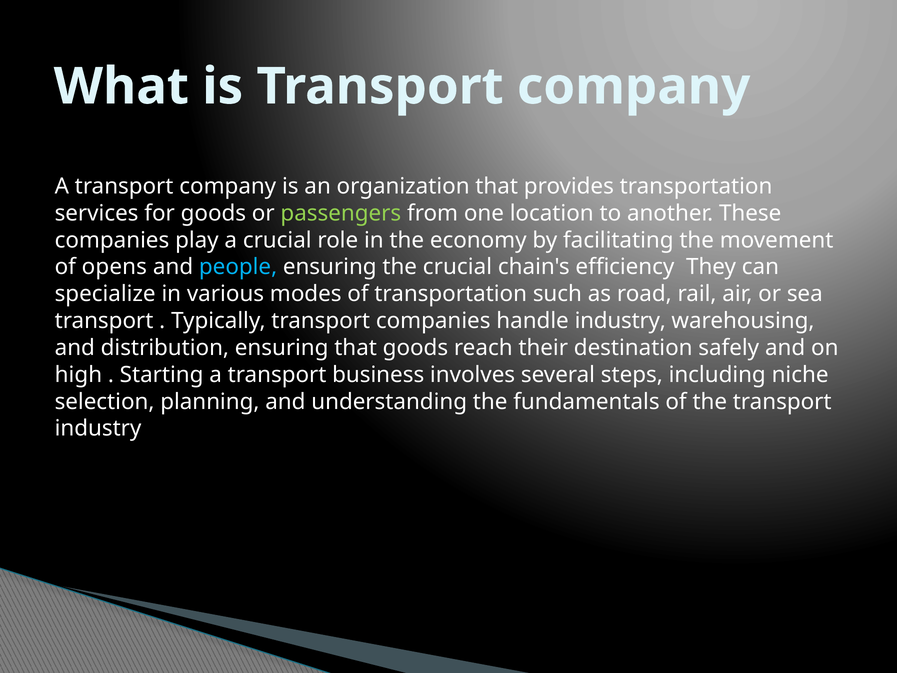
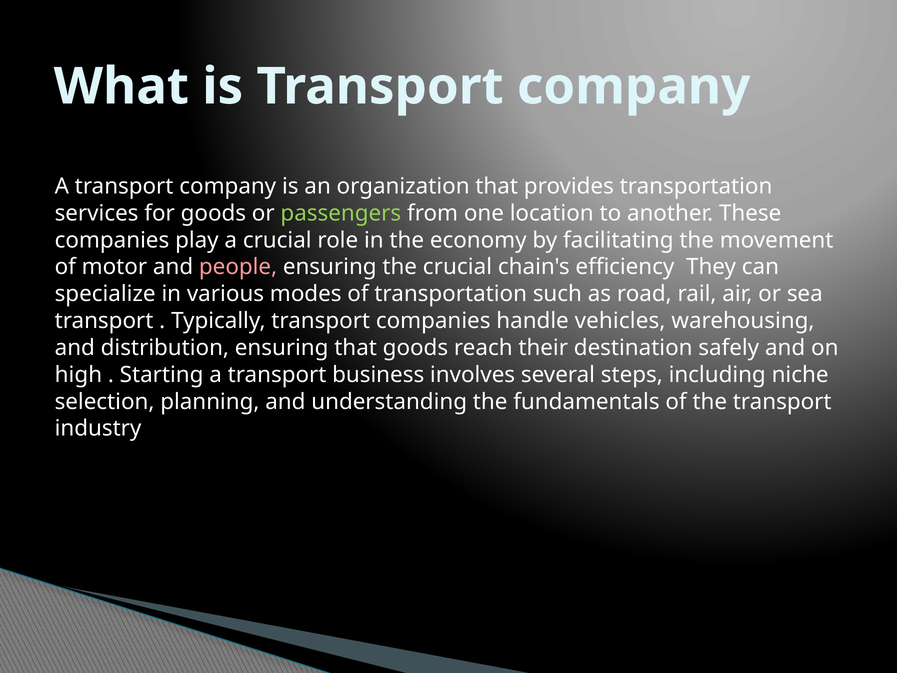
opens: opens -> motor (114, 267)
people colour: light blue -> pink (238, 267)
handle industry: industry -> vehicles (620, 321)
